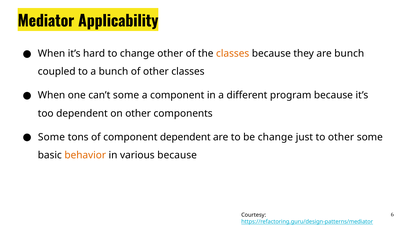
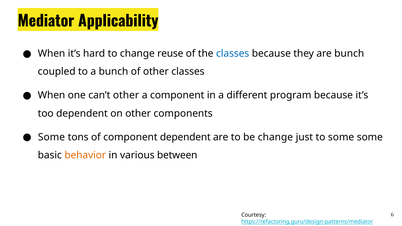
change other: other -> reuse (170, 54)
classes colour: orange -> blue (233, 54)
can’t some: some -> other (126, 95)
to other: other -> some (341, 137)
various because: because -> between (177, 155)
